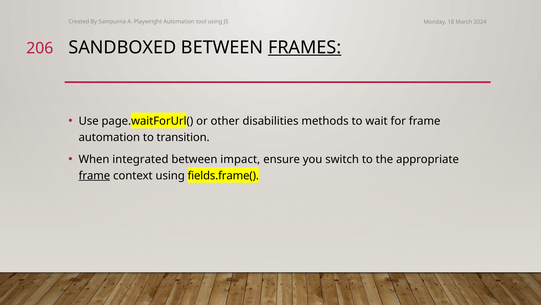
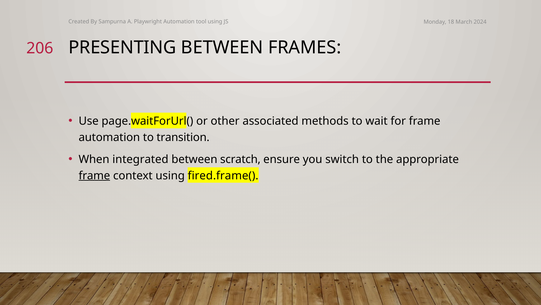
SANDBOXED: SANDBOXED -> PRESENTING (122, 47)
FRAMES underline: present -> none (305, 47)
disabilities: disabilities -> associated (271, 121)
impact: impact -> scratch (240, 159)
fields.frame(: fields.frame( -> fired.frame( (223, 175)
